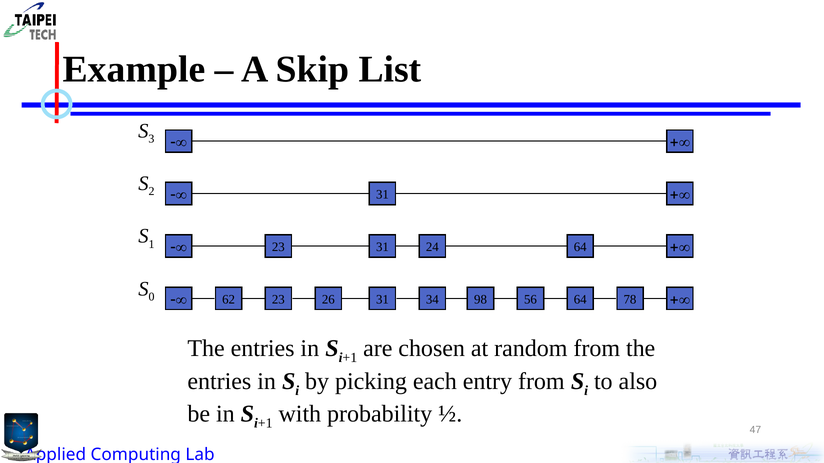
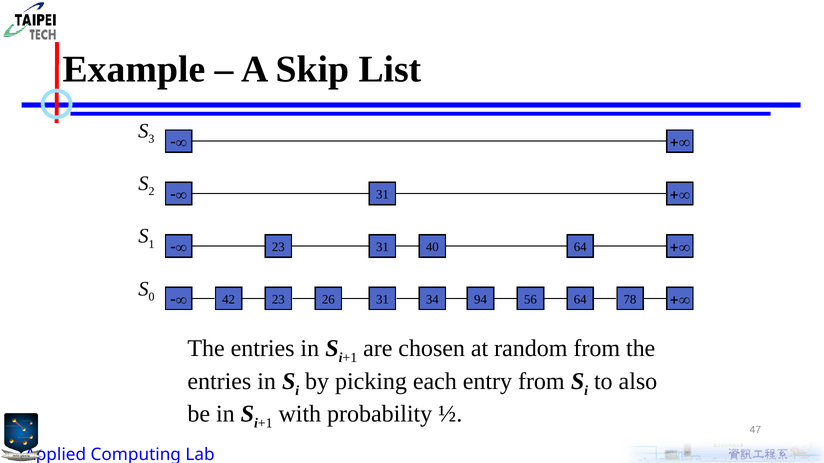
24: 24 -> 40 (432, 247)
98: 98 -> 94 (481, 300)
62: 62 -> 42 (229, 300)
